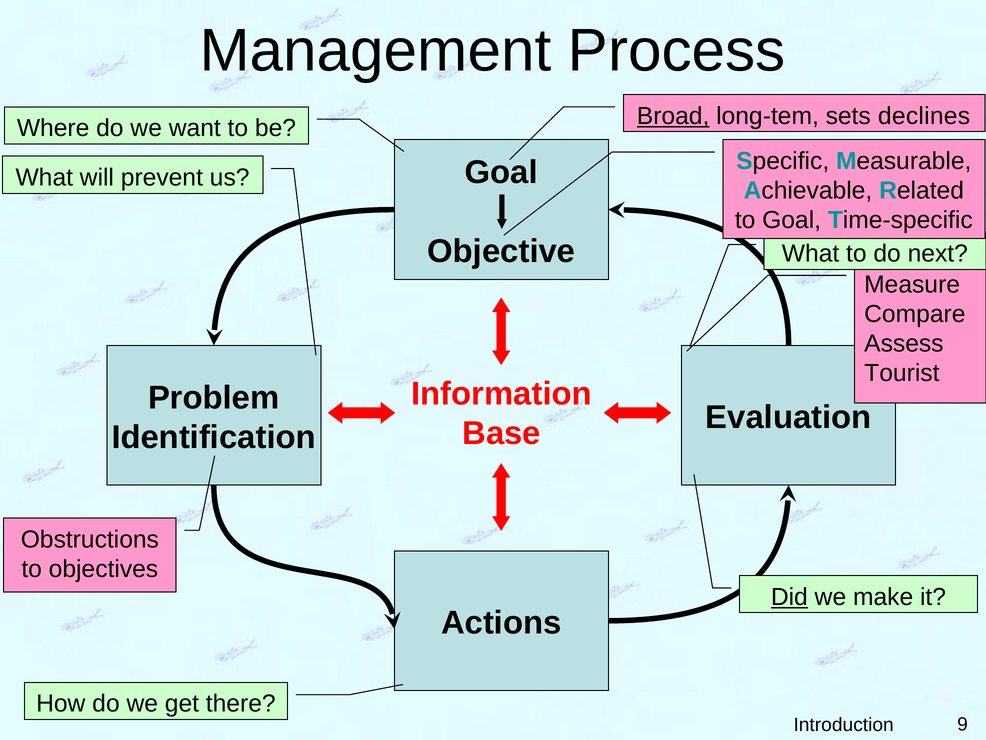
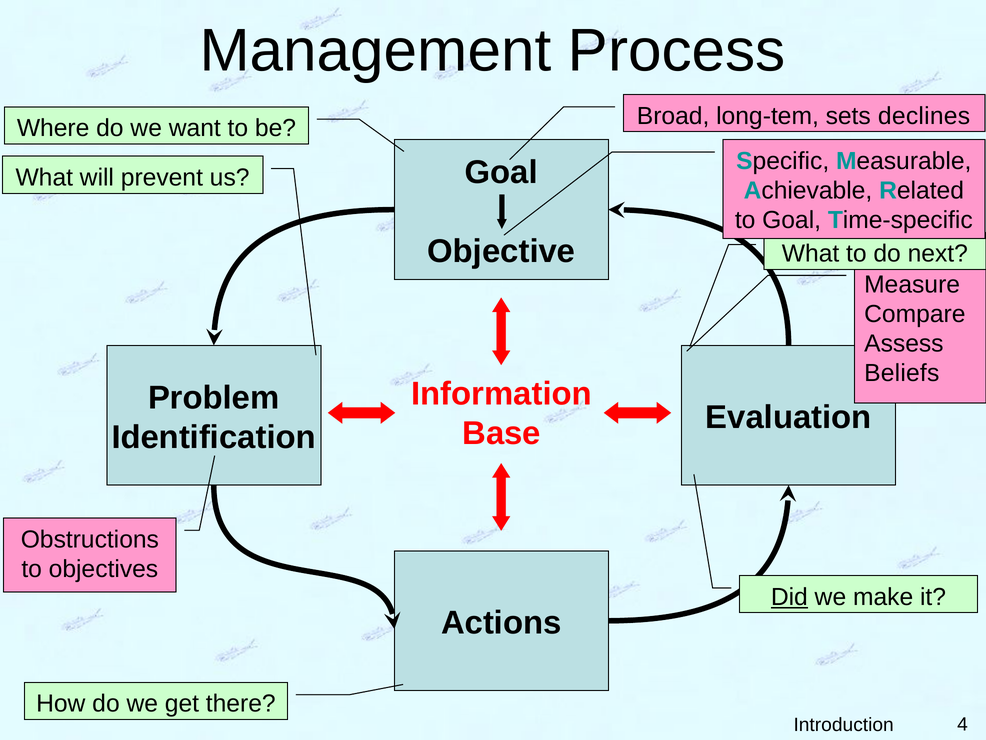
Broad underline: present -> none (673, 116)
Tourist: Tourist -> Beliefs (902, 373)
9: 9 -> 4 (963, 724)
